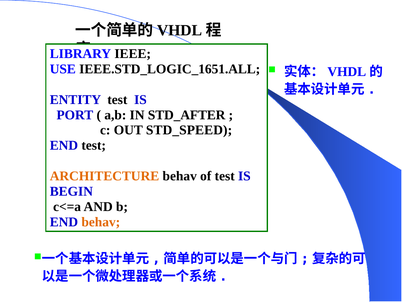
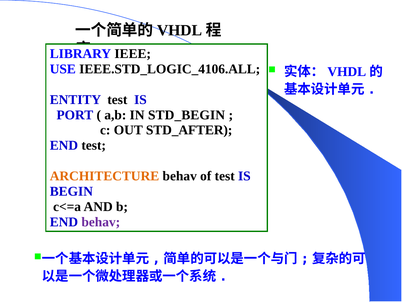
IEEE.STD_LOGIC_1651.ALL: IEEE.STD_LOGIC_1651.ALL -> IEEE.STD_LOGIC_4106.ALL (170, 69)
STD_AFTER: STD_AFTER -> STD_BEGIN (187, 115)
STD_SPEED: STD_SPEED -> STD_AFTER (189, 130)
behav colour: orange -> purple (101, 222)
